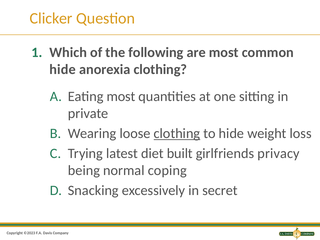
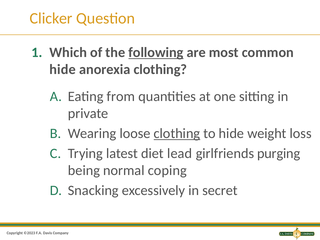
following underline: none -> present (156, 52)
Eating most: most -> from (121, 96)
built: built -> lead (180, 153)
privacy: privacy -> purging (279, 153)
